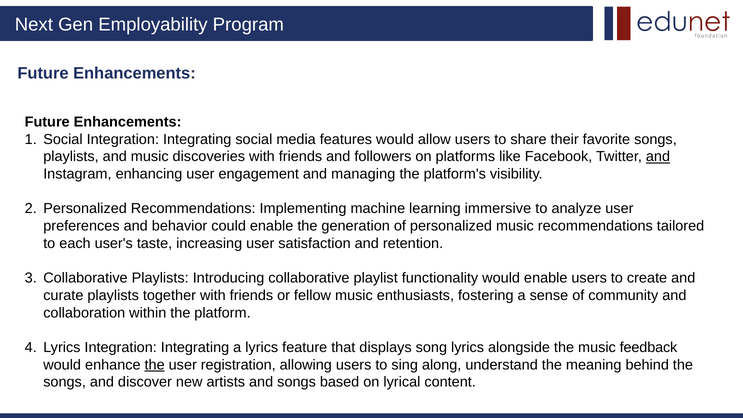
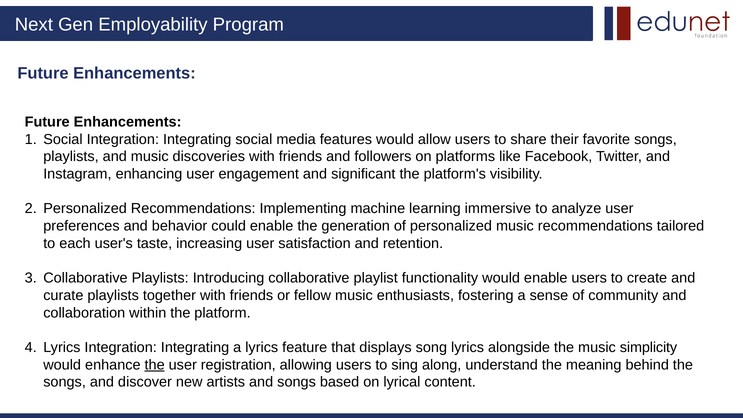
and underline: present -> none (658, 157)
managing: managing -> significant (363, 174)
feedback: feedback -> simplicity (649, 347)
